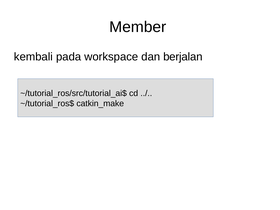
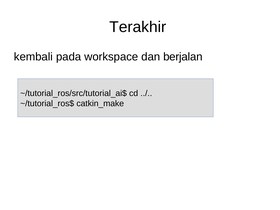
Member: Member -> Terakhir (138, 27)
